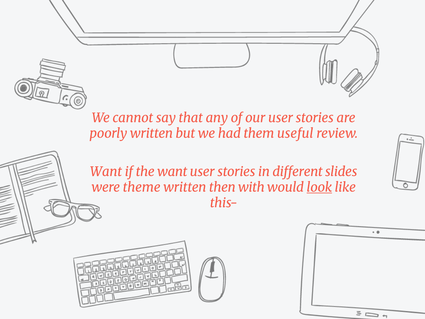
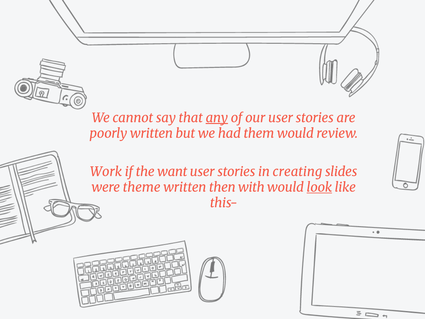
any underline: none -> present (217, 118)
them useful: useful -> would (295, 133)
Want: Want -> Work (106, 172)
different: different -> creating (297, 172)
